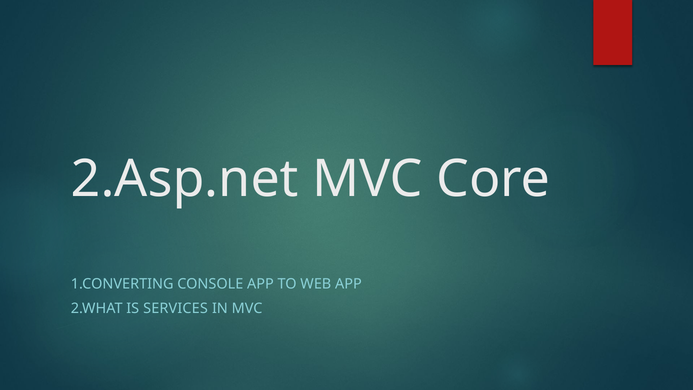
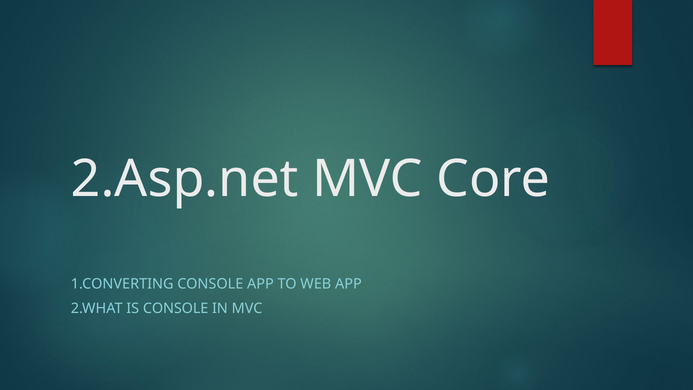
IS SERVICES: SERVICES -> CONSOLE (176, 308)
